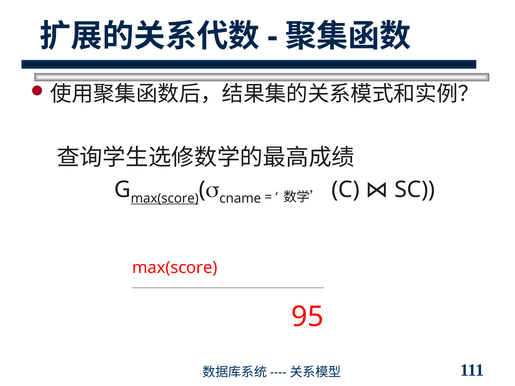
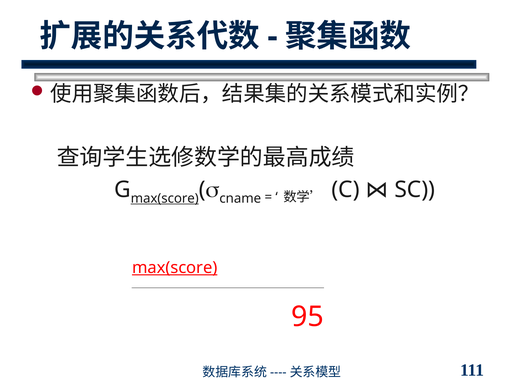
max(score underline: none -> present (175, 268)
